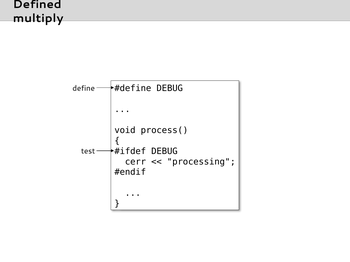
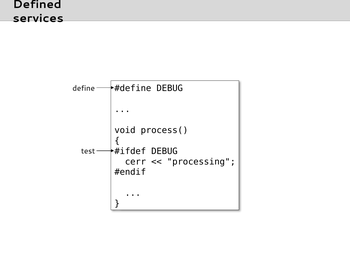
multiply: multiply -> services (38, 18)
